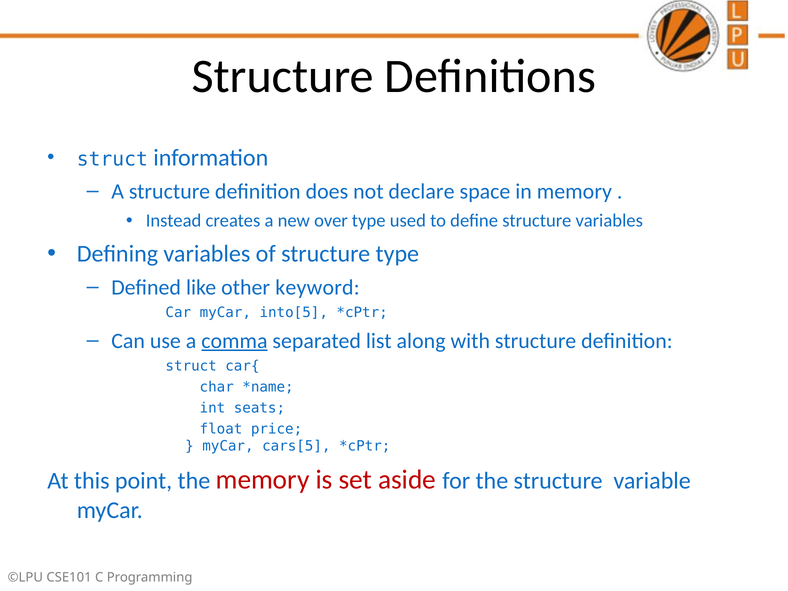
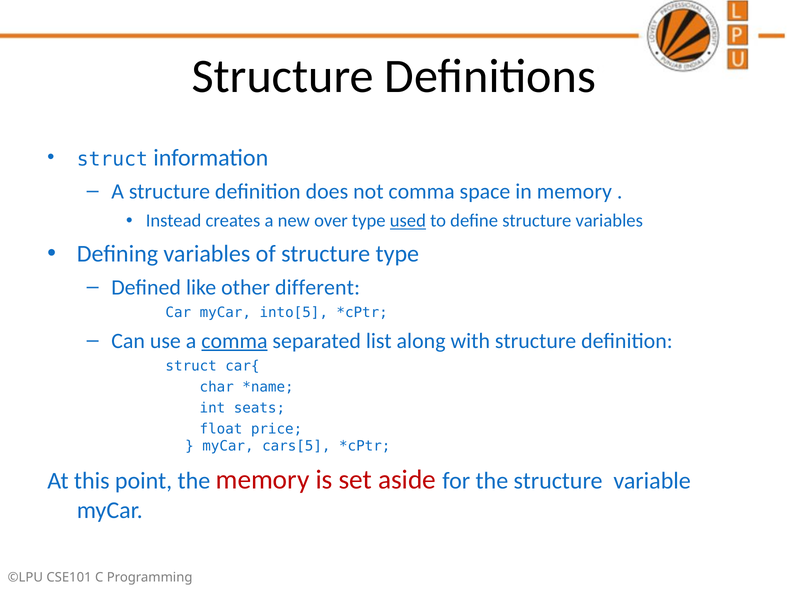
not declare: declare -> comma (422, 192)
used underline: none -> present (408, 221)
keyword: keyword -> different (318, 287)
